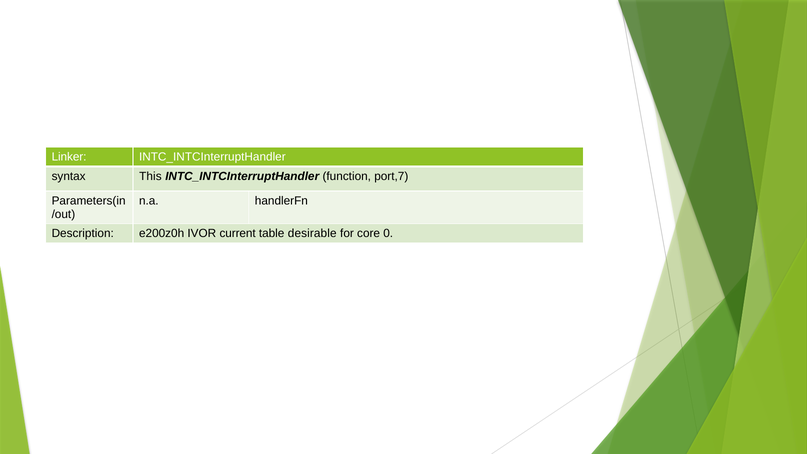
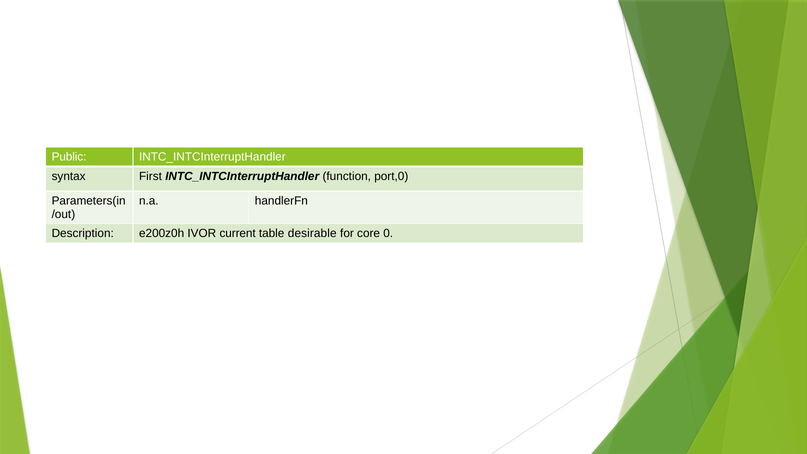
Linker: Linker -> Public (69, 157)
This: This -> First (150, 176)
port,7: port,7 -> port,0 (391, 176)
